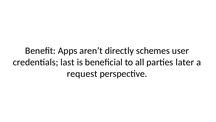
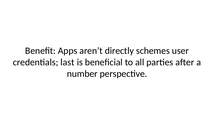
later: later -> after (185, 62)
request: request -> number (82, 74)
